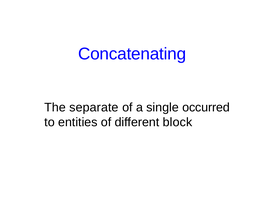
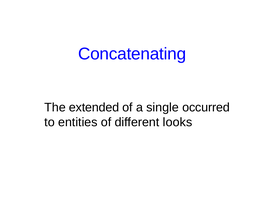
separate: separate -> extended (94, 107)
block: block -> looks (177, 122)
